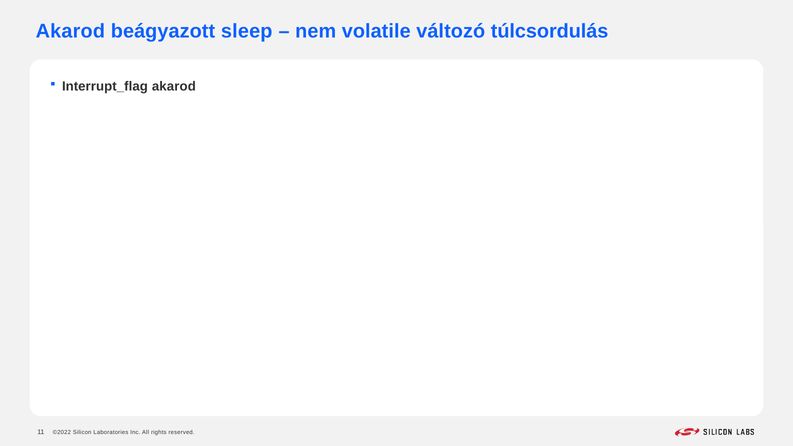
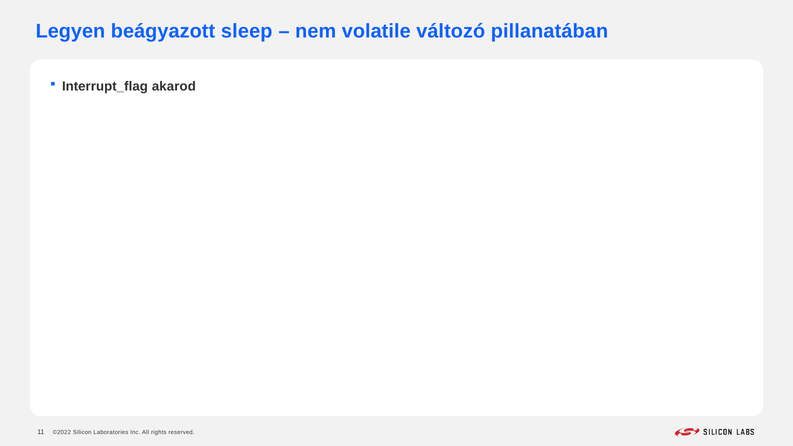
Akarod: Akarod -> Legyen (70, 31)
túlcsordulás: túlcsordulás -> pillanatában (549, 31)
